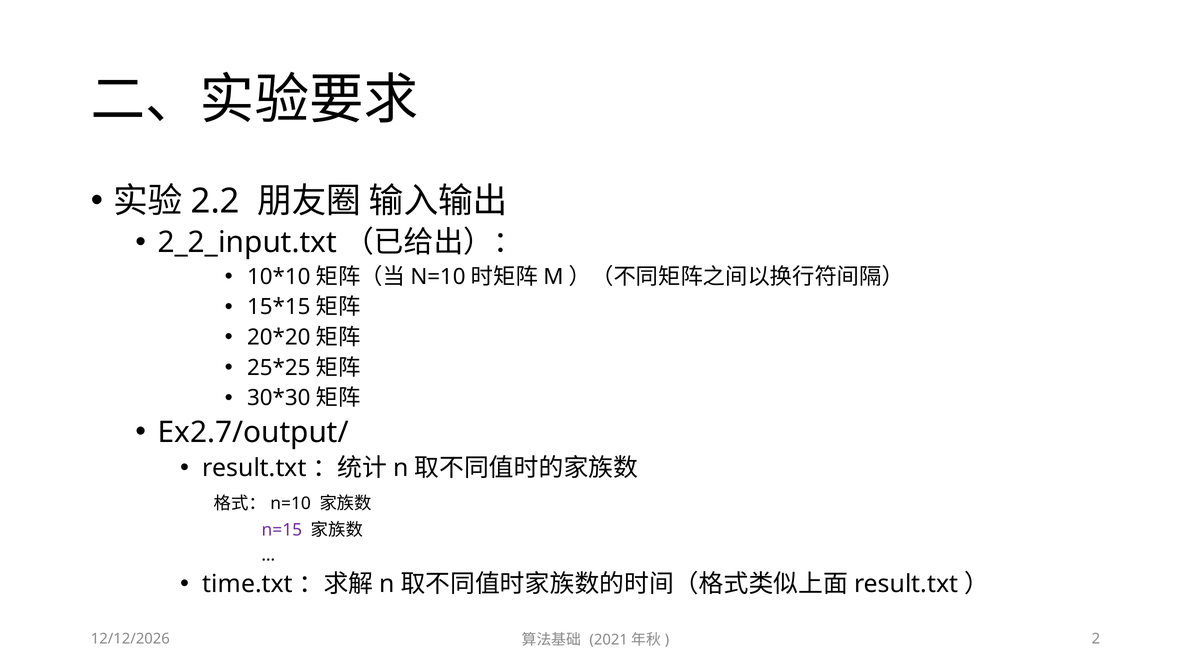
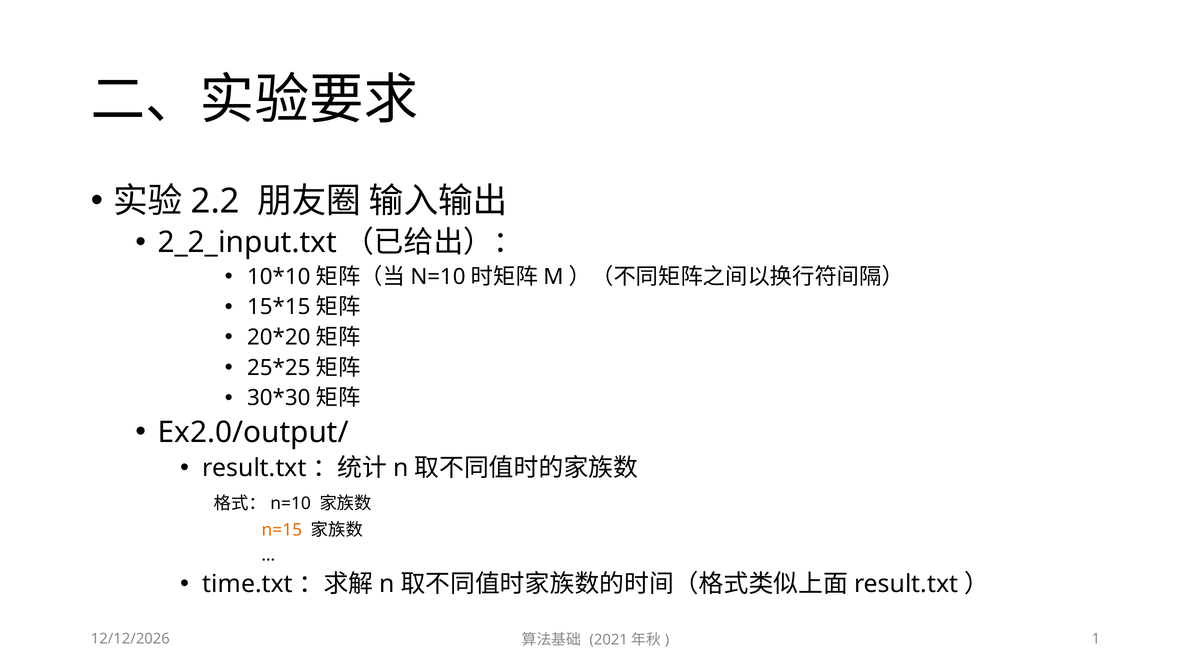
Ex2.7/output/: Ex2.7/output/ -> Ex2.0/output/ (253, 432)
n=15 colour: purple -> orange (282, 530)
2: 2 -> 1 (1096, 639)
